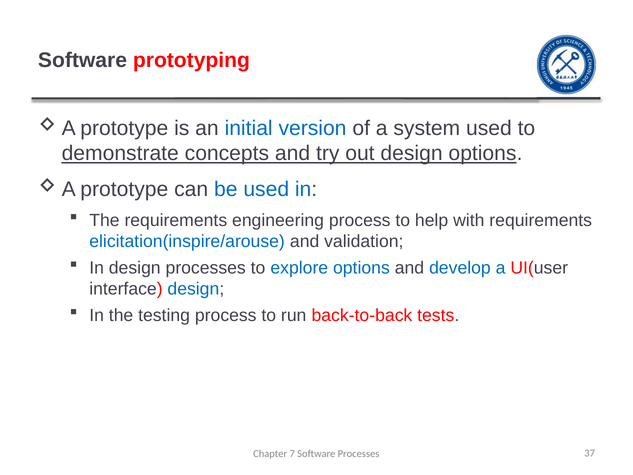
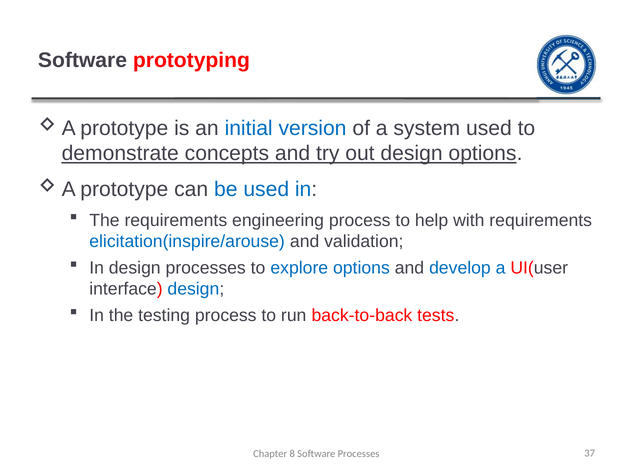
7: 7 -> 8 (292, 453)
